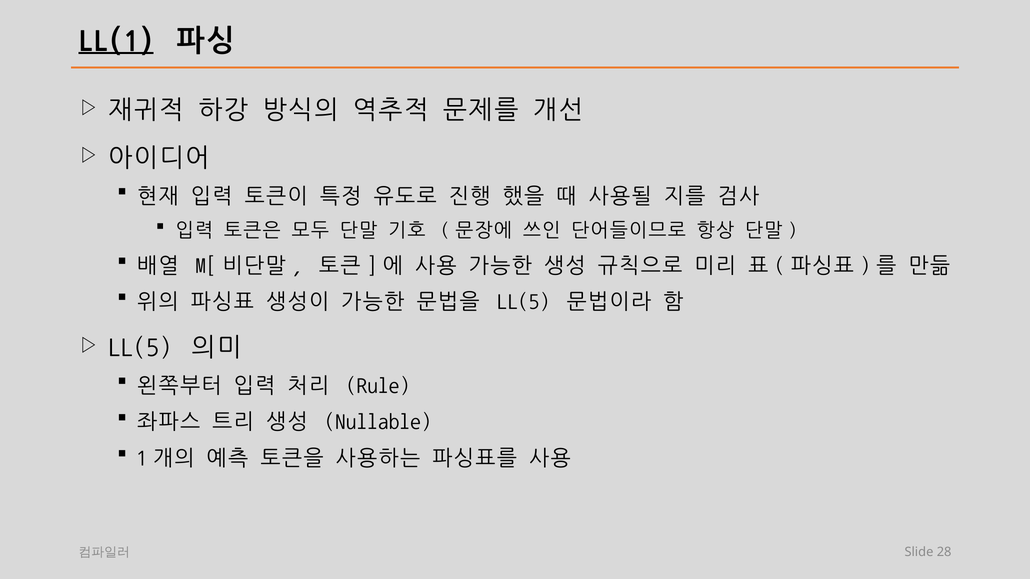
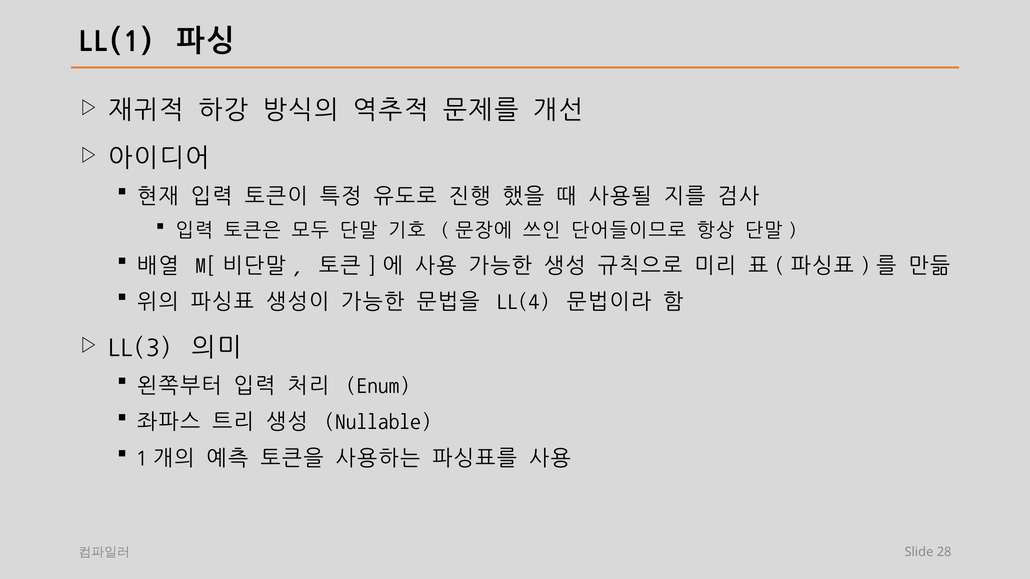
LL(1 underline: present -> none (116, 40)
LL(5: LL(5 -> LL(4 (523, 301)
LL(5: LL(5 -> LL(3 (140, 347)
Rule: Rule -> Enum (378, 385)
